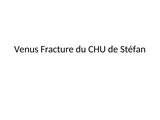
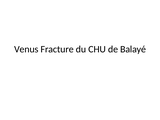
Stéfan: Stéfan -> Balayé (133, 49)
